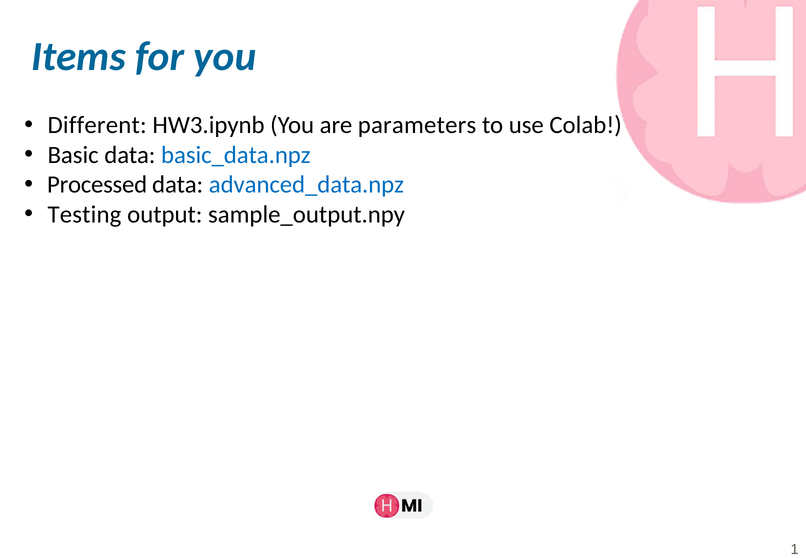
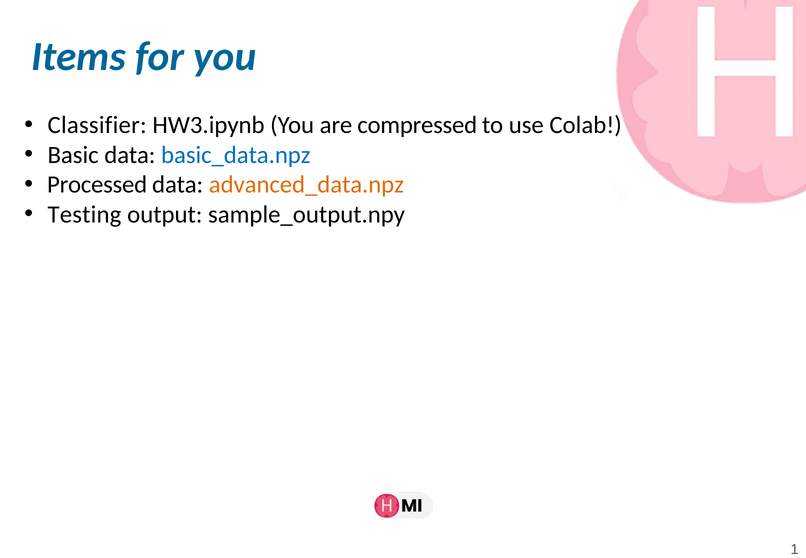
Different: Different -> Classifier (97, 125)
parameters: parameters -> compressed (417, 125)
advanced_data.npz colour: blue -> orange (306, 185)
